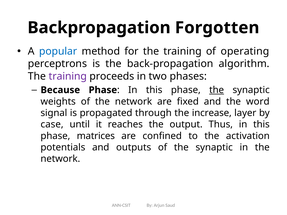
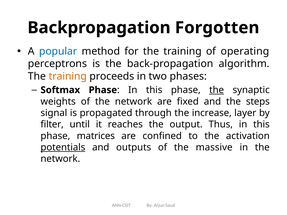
training colour: purple -> orange (68, 76)
Because: Because -> Softmax (60, 90)
word: word -> steps (258, 102)
case: case -> filter (52, 125)
potentials underline: none -> present (63, 147)
of the synaptic: synaptic -> massive (214, 147)
